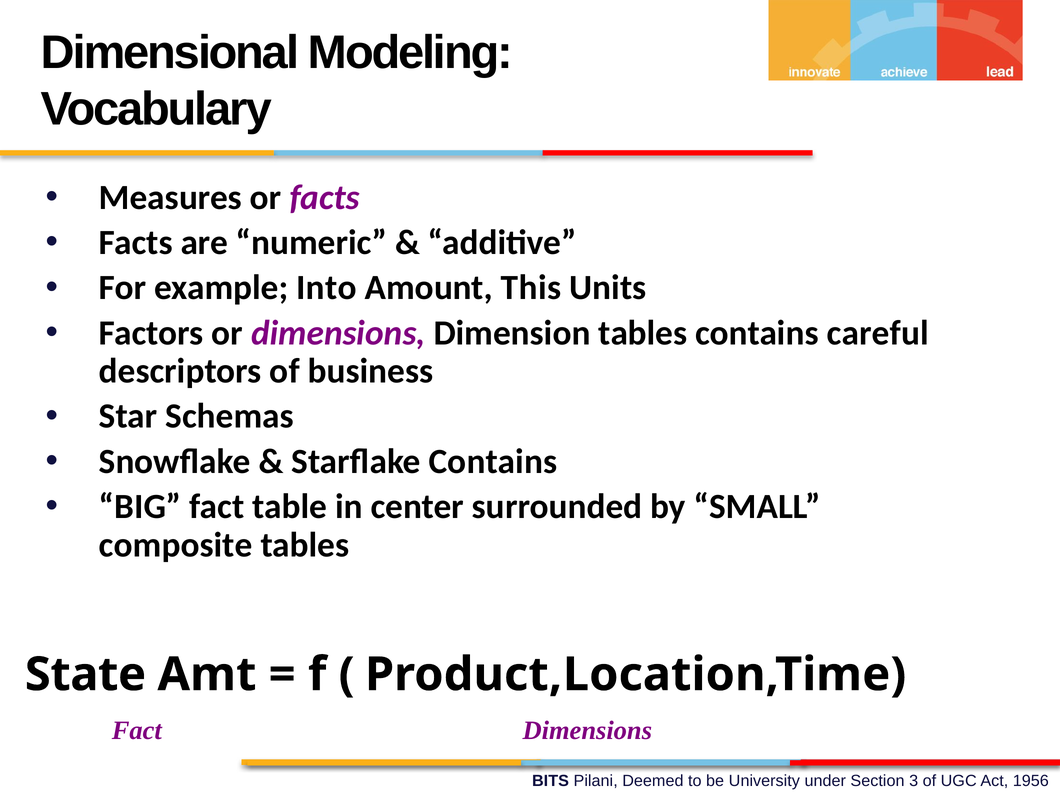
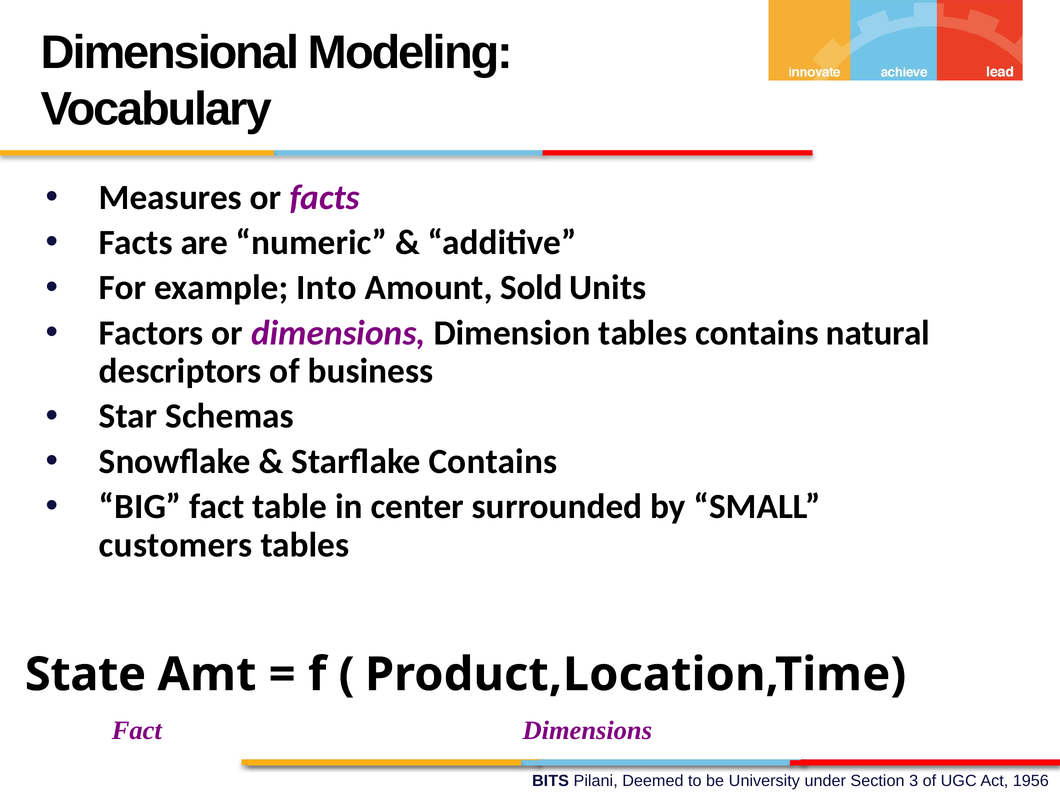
This: This -> Sold (531, 288)
careful: careful -> natural (878, 333)
composite: composite -> customers (176, 545)
